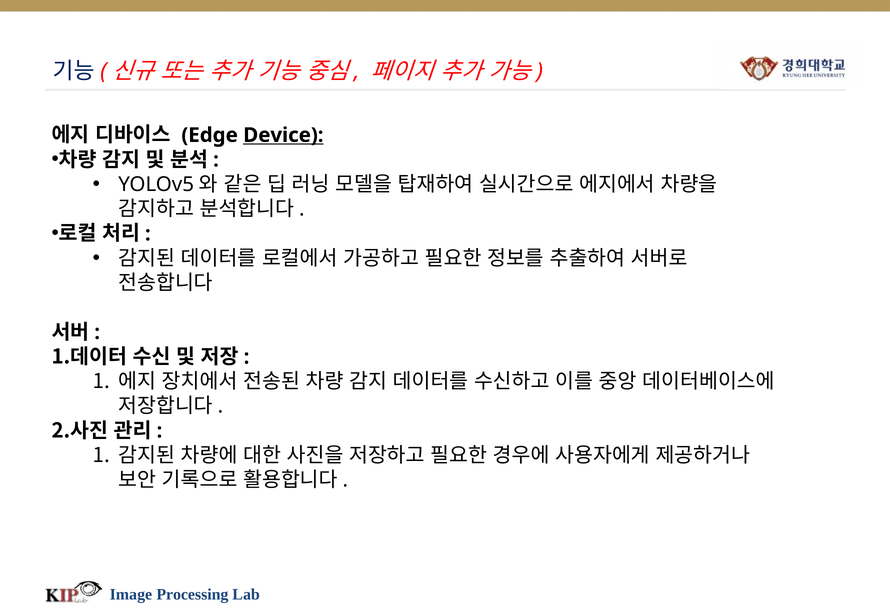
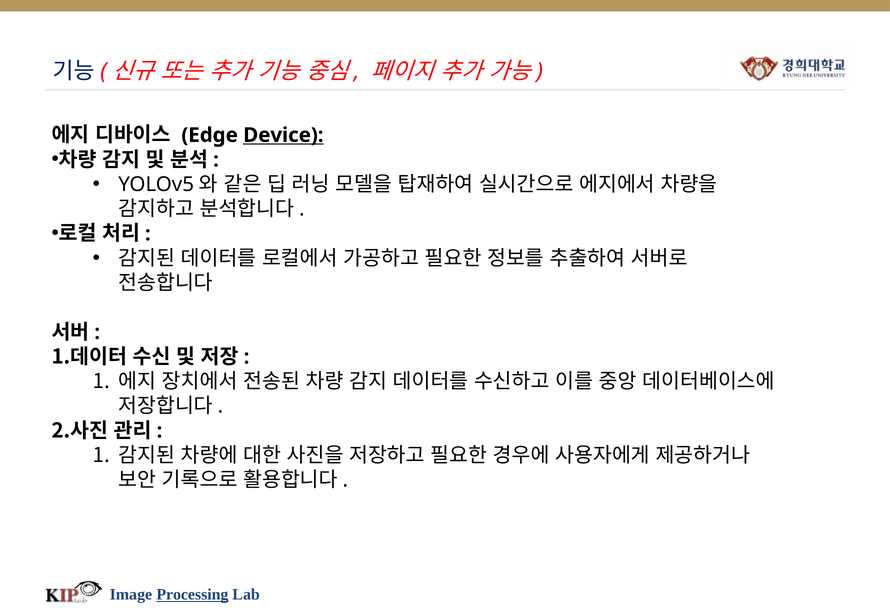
Processing underline: none -> present (192, 595)
